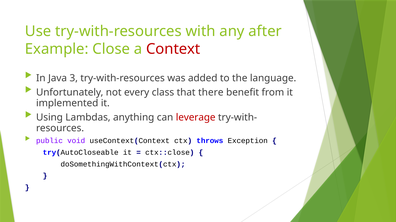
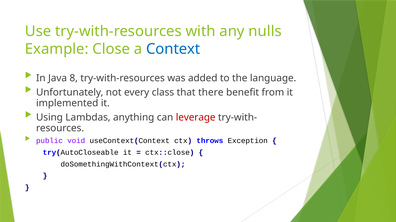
after: after -> nulls (265, 31)
Context colour: red -> blue (173, 49)
3: 3 -> 8 (74, 78)
